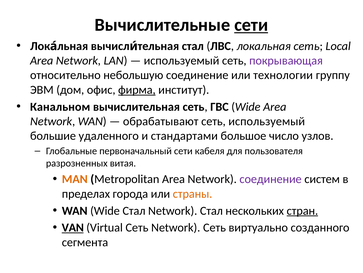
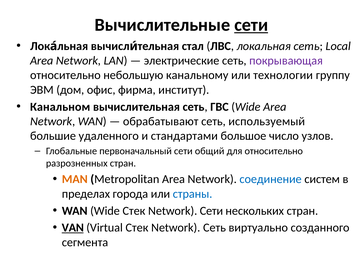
используемый: используемый -> электрические (182, 61)
небольшую соединение: соединение -> канальному (197, 75)
фирма underline: present -> none (137, 90)
кабеля: кабеля -> общий (210, 151)
для пользователя: пользователя -> относительно (274, 151)
разрозненных витая: витая -> стран (123, 163)
соединение colour: purple -> blue (271, 179)
страны colour: orange -> blue (193, 193)
Wide Стал: Стал -> Стек (134, 210)
Network Стал: Стал -> Сети (211, 210)
стран underline: present -> none (302, 210)
Virtual Сеть: Сеть -> Стек (137, 227)
